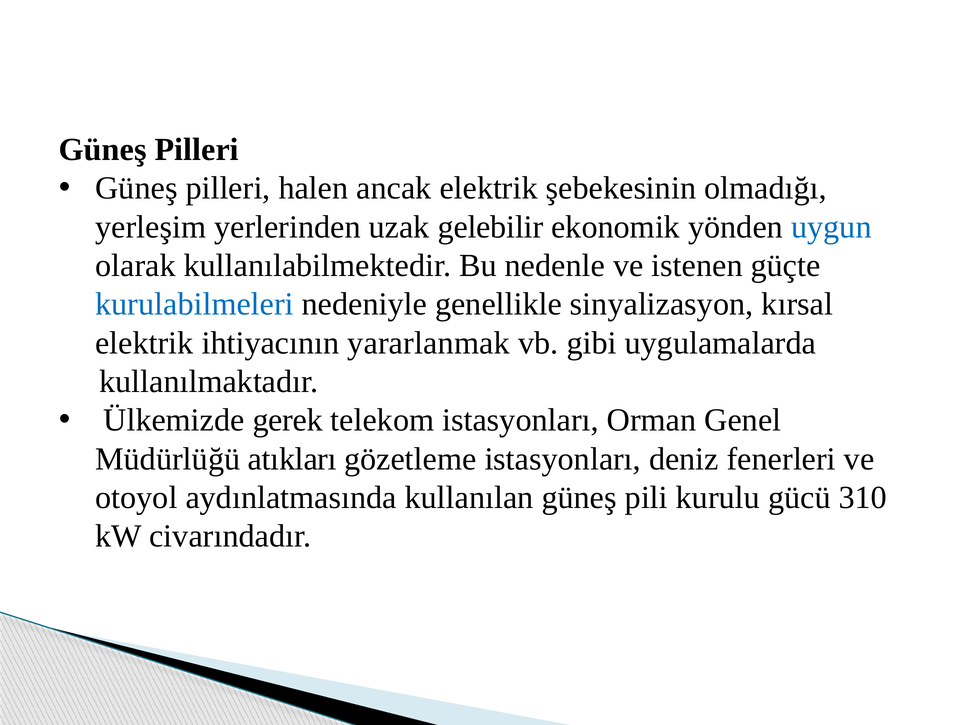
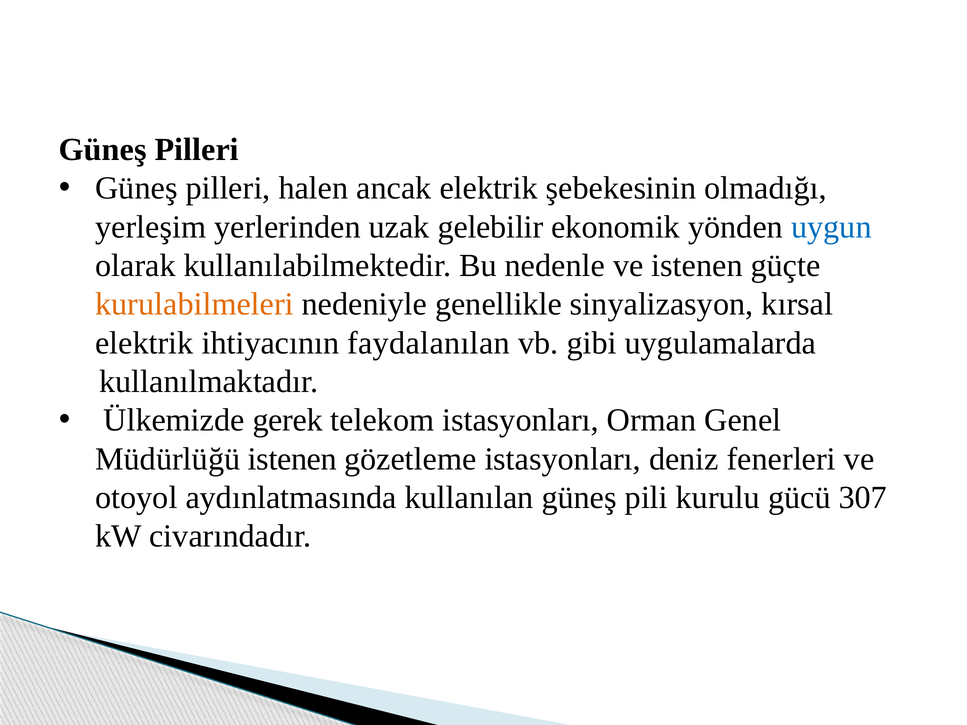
kurulabilmeleri colour: blue -> orange (195, 304)
yararlanmak: yararlanmak -> faydalanılan (429, 343)
Müdürlüğü atıkları: atıkları -> istenen (292, 459)
310: 310 -> 307 (863, 498)
